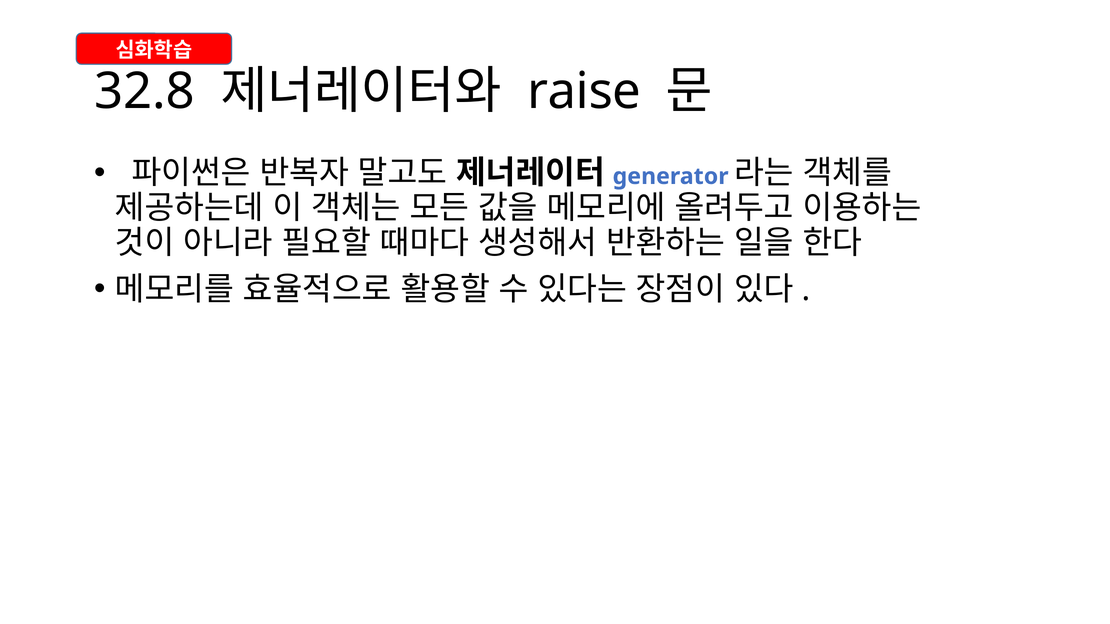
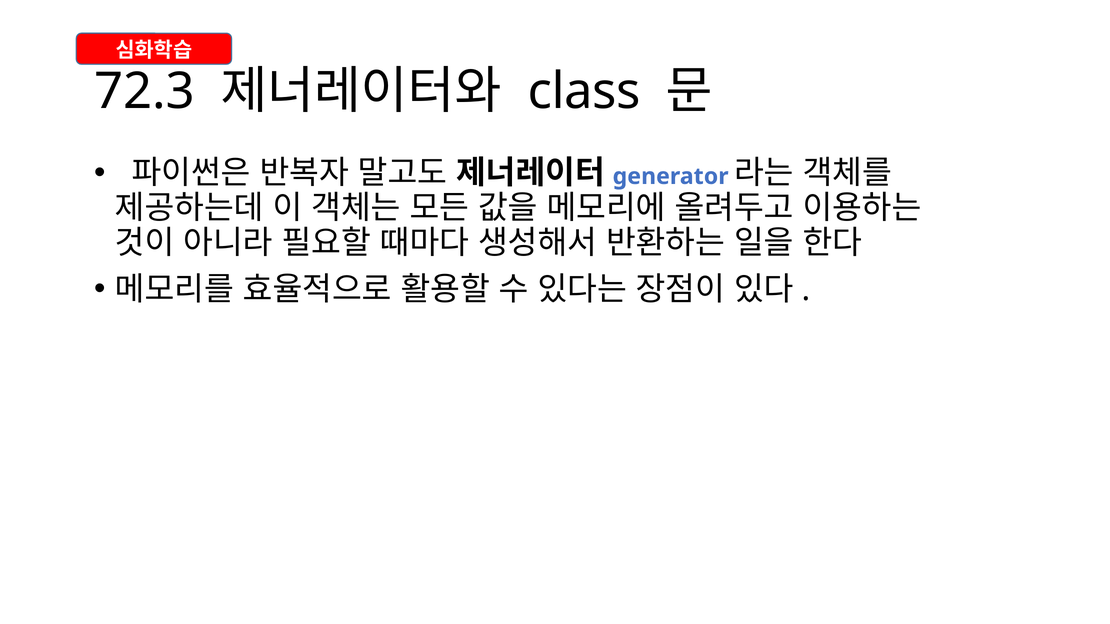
32.8: 32.8 -> 72.3 (145, 91)
raise: raise -> class (584, 91)
